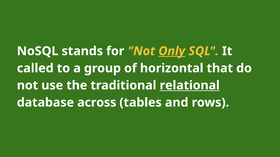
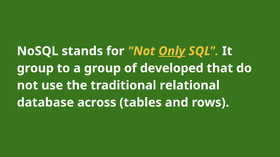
called: called -> group (35, 68)
horizontal: horizontal -> developed (172, 68)
relational underline: present -> none (190, 86)
